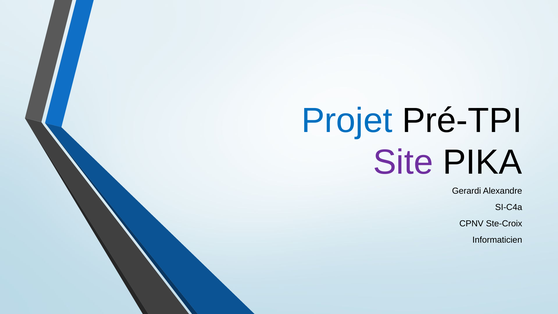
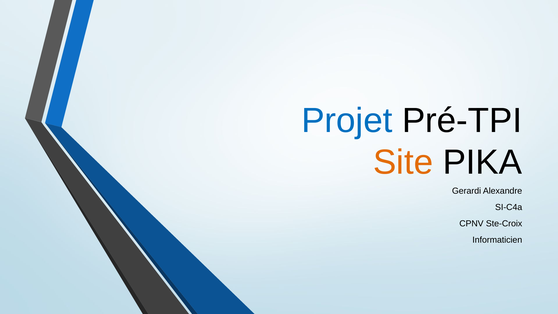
Site colour: purple -> orange (403, 162)
